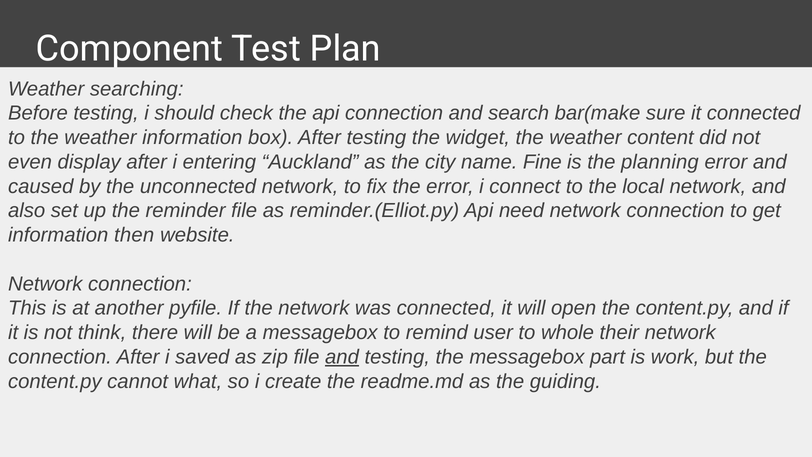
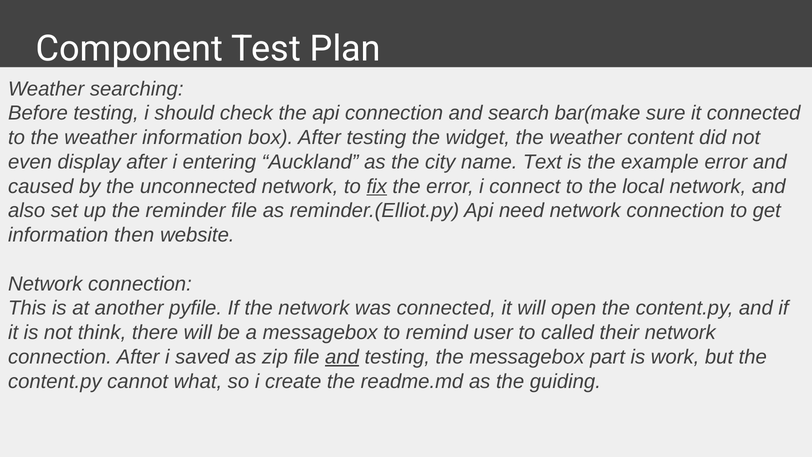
Fine: Fine -> Text (542, 162)
planning: planning -> example (660, 162)
fix underline: none -> present (377, 186)
whole: whole -> called (568, 332)
